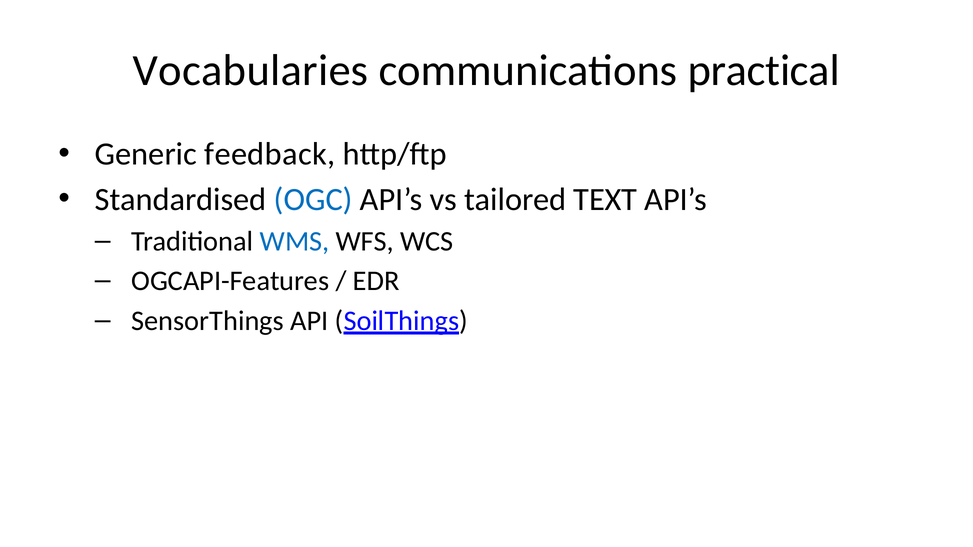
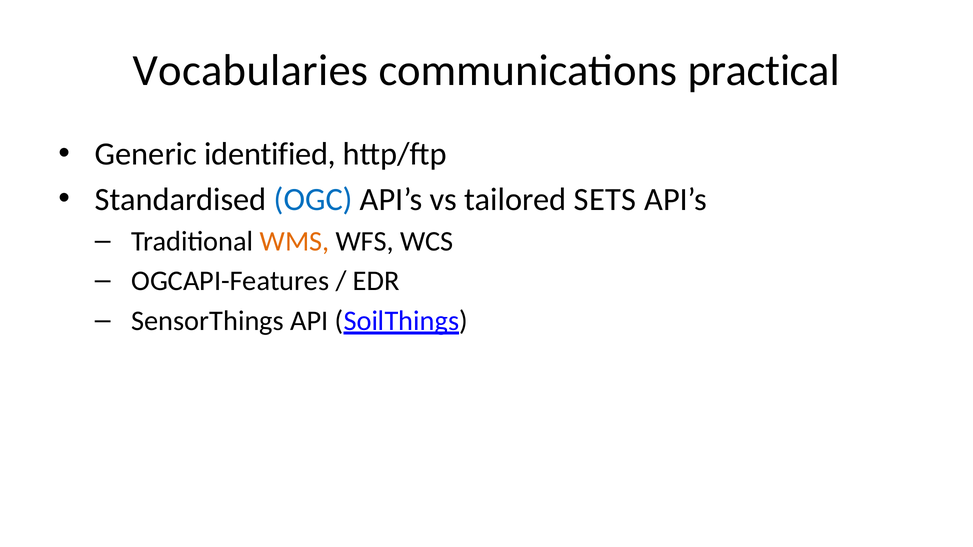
feedback: feedback -> identified (270, 154)
TEXT: TEXT -> SETS (605, 200)
WMS colour: blue -> orange (295, 242)
